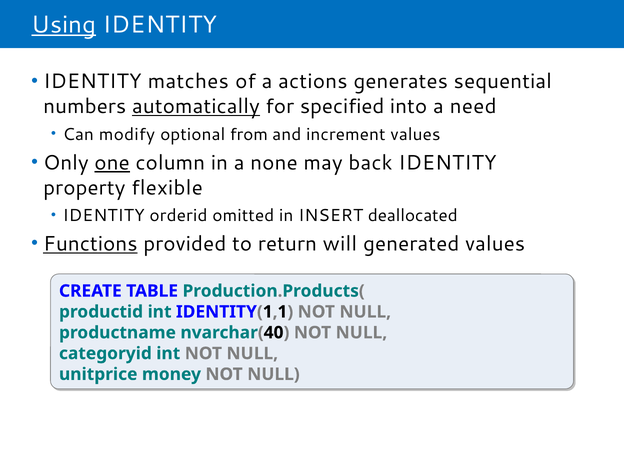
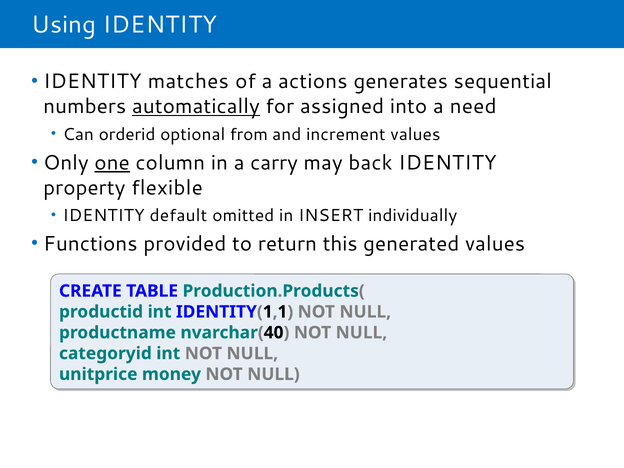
Using underline: present -> none (64, 25)
specified: specified -> assigned (342, 107)
modify: modify -> orderid (127, 134)
none: none -> carry (274, 163)
orderid: orderid -> default (178, 216)
deallocated: deallocated -> individually (413, 216)
Functions underline: present -> none (90, 244)
will: will -> this (340, 244)
